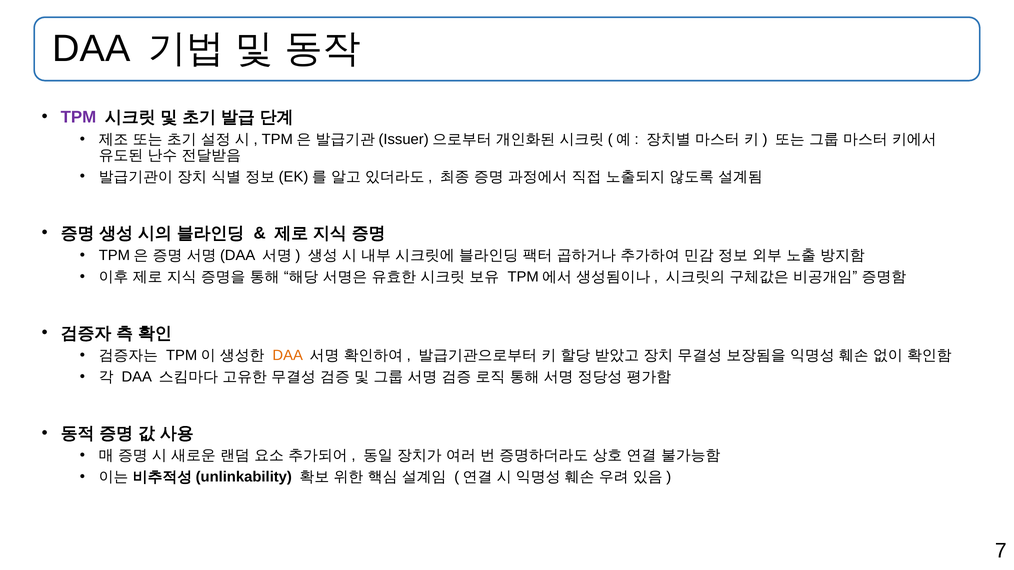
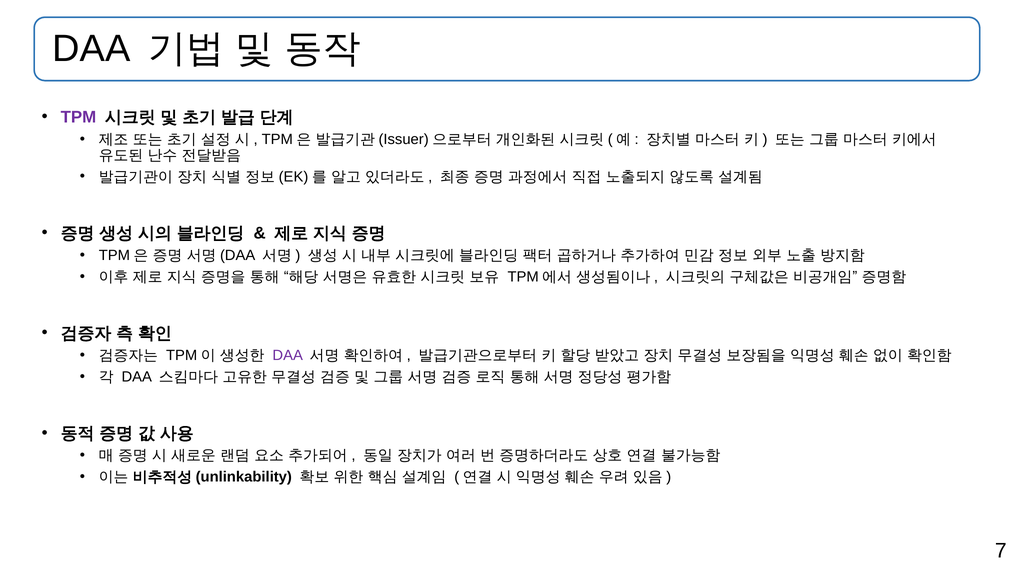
DAA colour: orange -> purple (288, 356)
